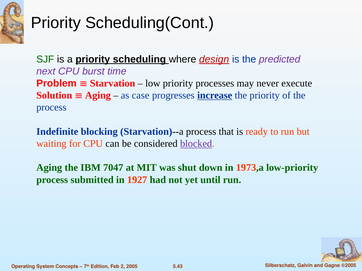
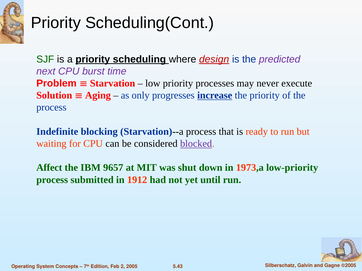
case: case -> only (141, 96)
Aging: Aging -> Affect (49, 168)
7047: 7047 -> 9657 (113, 168)
1927: 1927 -> 1912 (137, 180)
